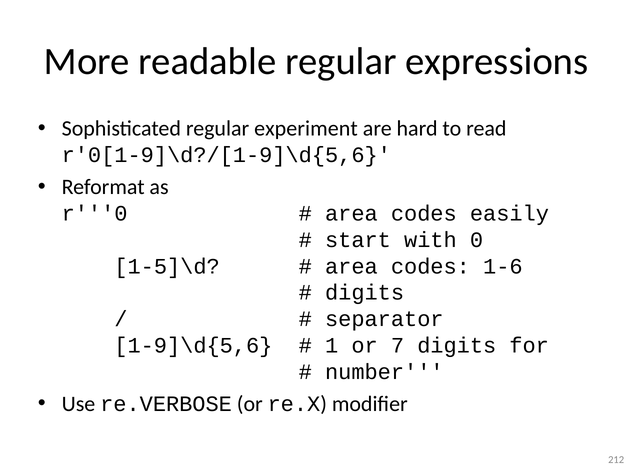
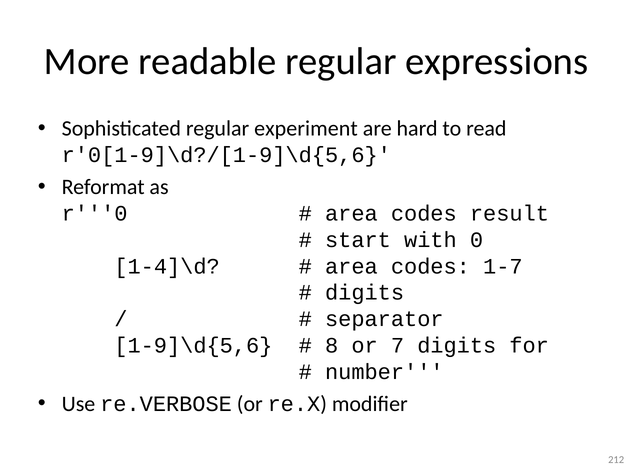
easily: easily -> result (509, 213)
1-5]\d: 1-5]\d -> 1-4]\d (167, 266)
1-6: 1-6 -> 1-7 (503, 266)
1: 1 -> 8 (332, 345)
